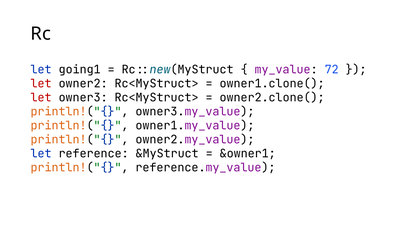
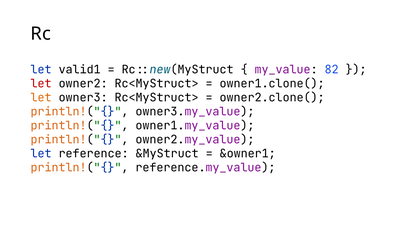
going1: going1 -> valid1 (80, 69)
72: 72 -> 82 (332, 69)
let colour: red -> orange (41, 97)
